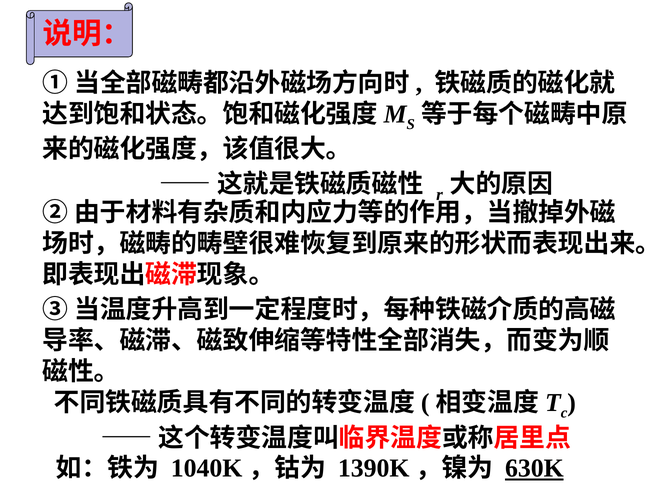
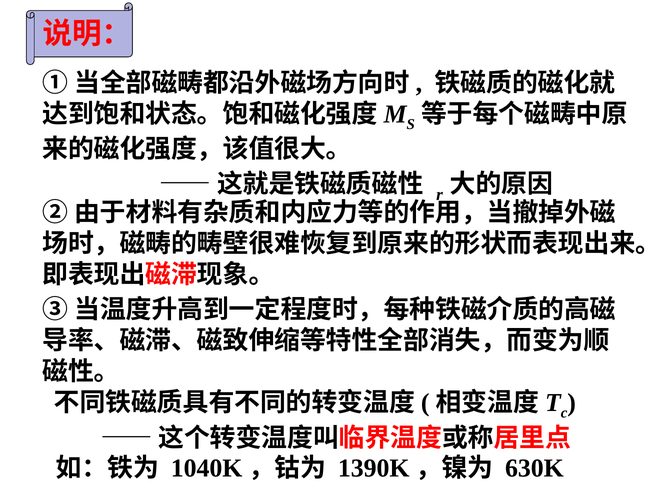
630K underline: present -> none (534, 468)
